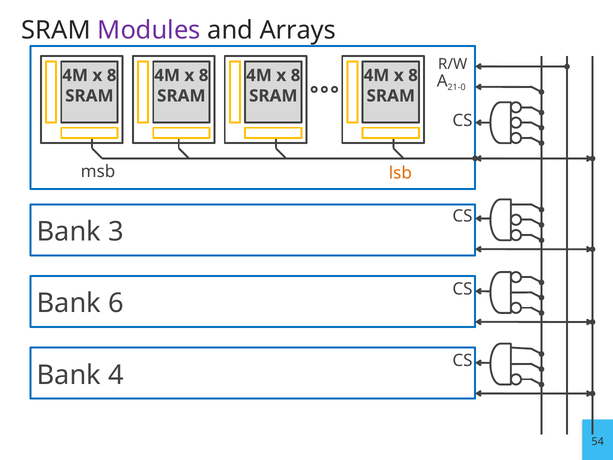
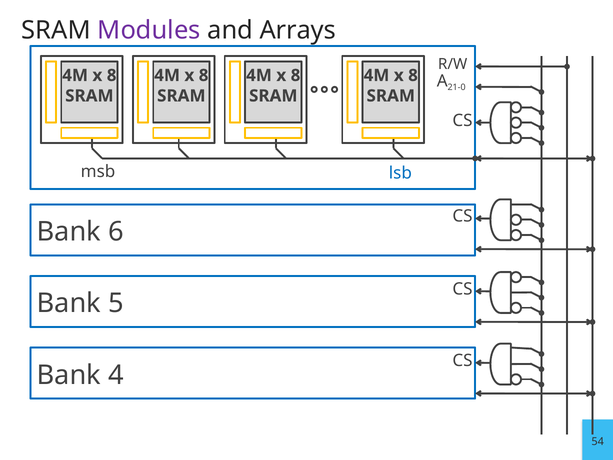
lsb colour: orange -> blue (400, 173)
3: 3 -> 6 (116, 232)
6: 6 -> 5 (116, 303)
